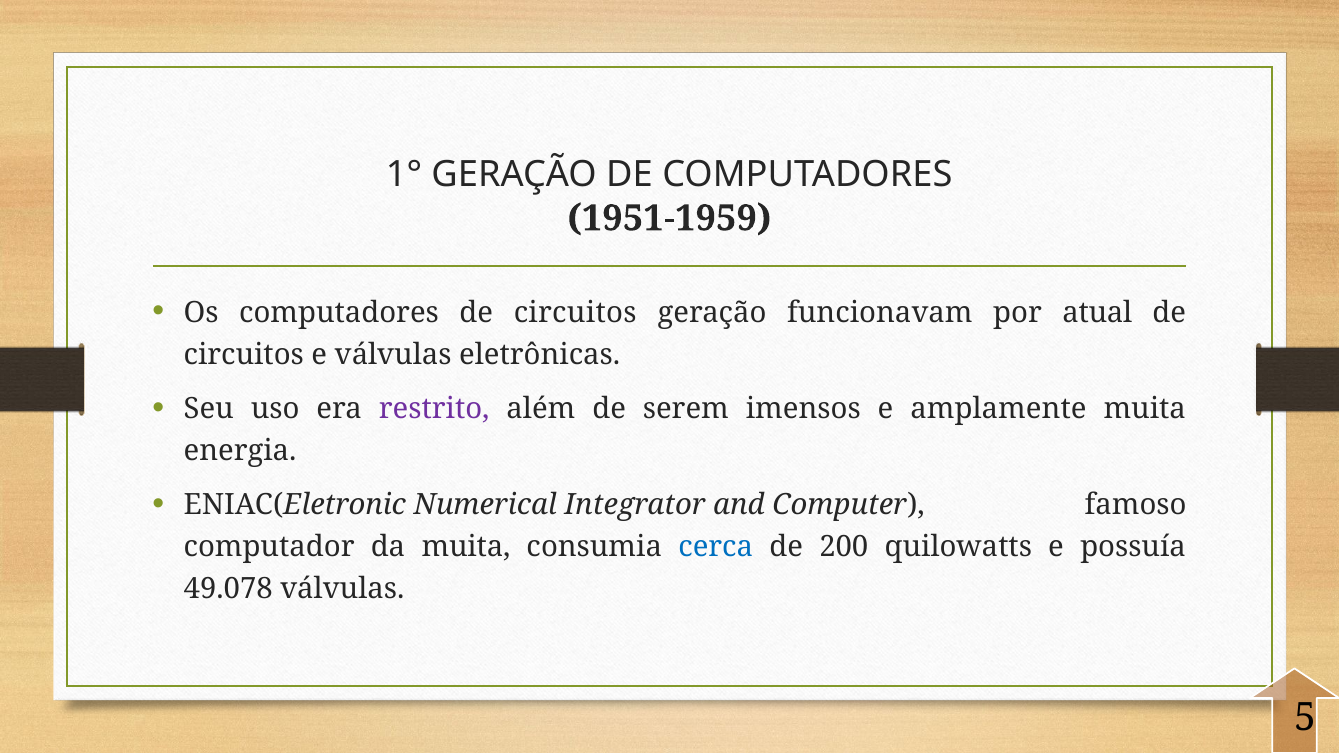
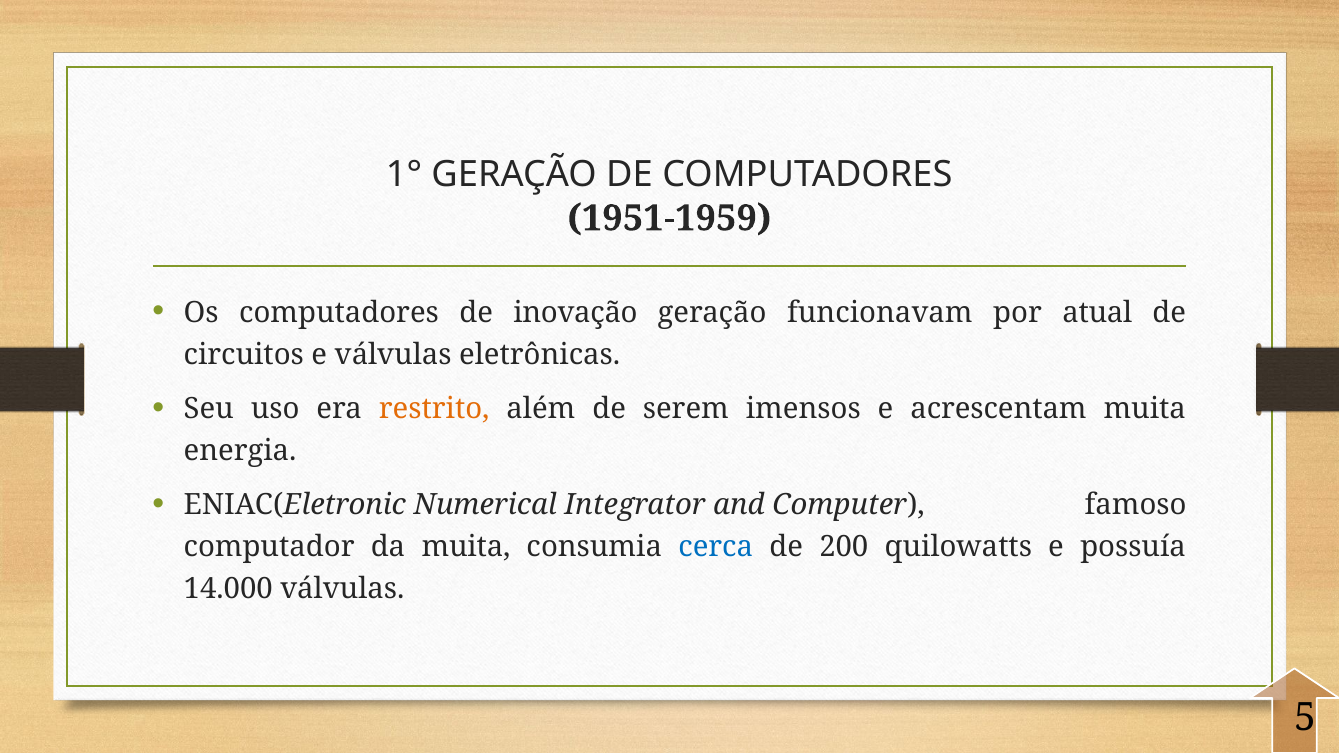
computadores de circuitos: circuitos -> inovação (575, 312)
restrito colour: purple -> orange (434, 409)
amplamente: amplamente -> acrescentam (999, 409)
49.078: 49.078 -> 14.000 (228, 589)
